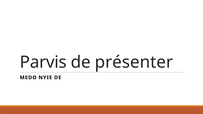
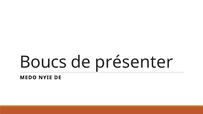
Parvis: Parvis -> Boucs (43, 62)
